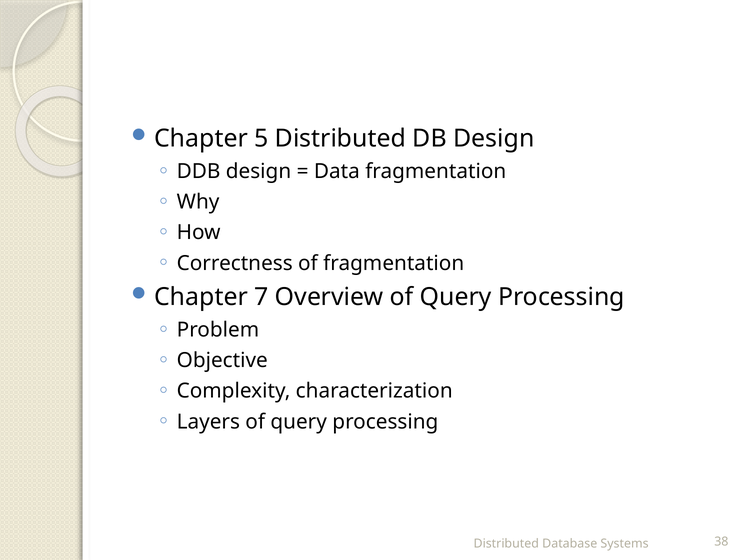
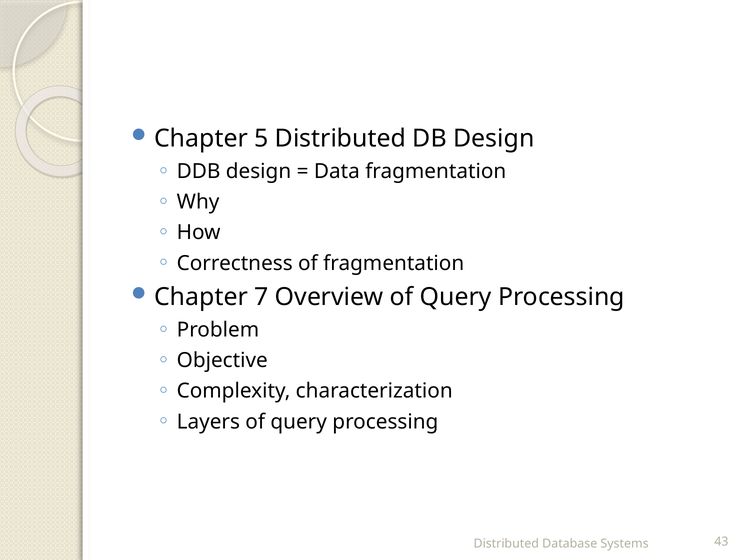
38: 38 -> 43 (721, 541)
